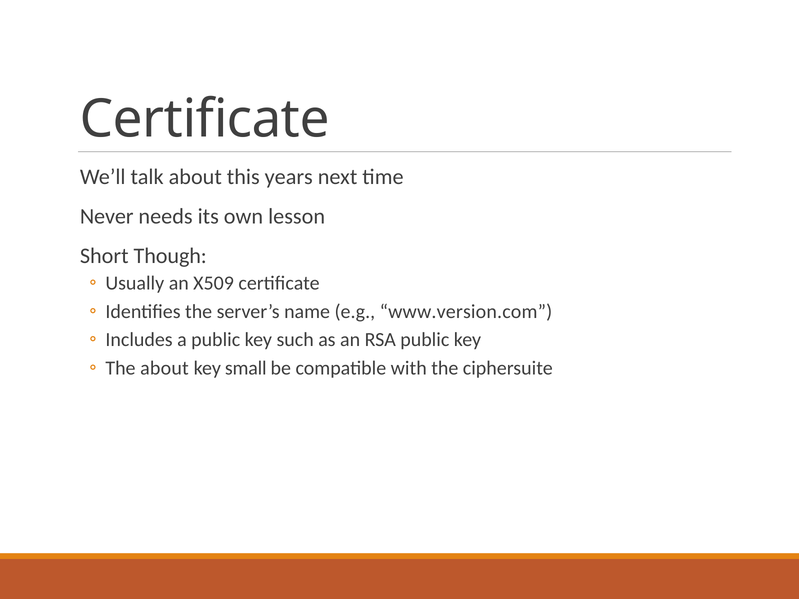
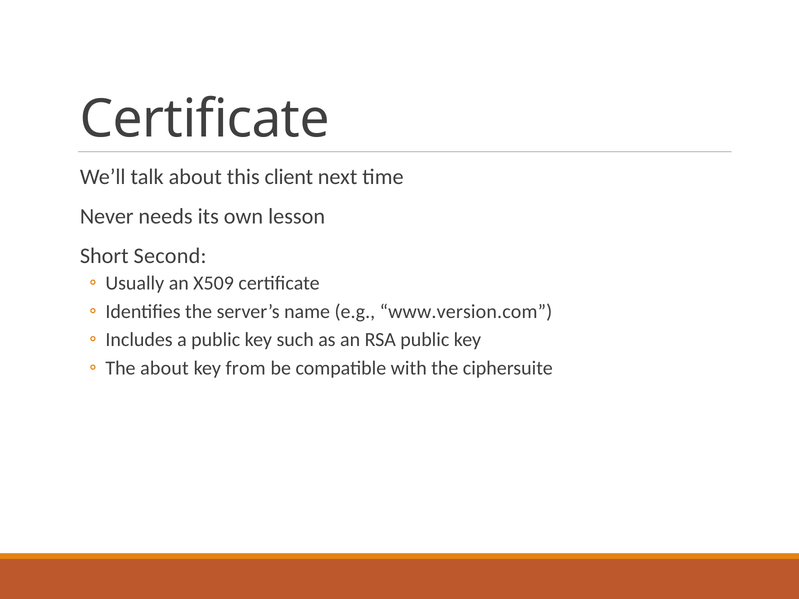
years: years -> client (289, 177)
Though: Though -> Second (170, 256)
small: small -> from (246, 368)
